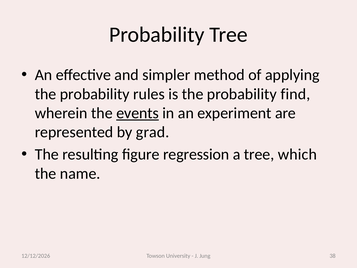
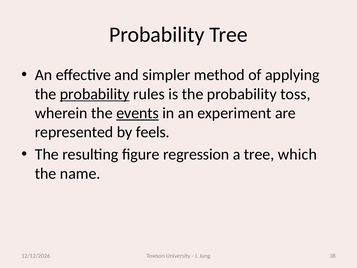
probability underline: none -> present (95, 94)
find: find -> toss (295, 94)
grad: grad -> feels (153, 132)
